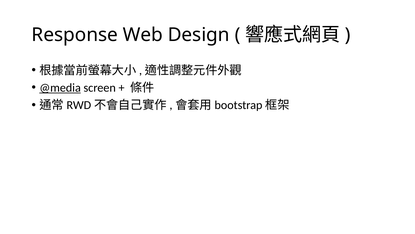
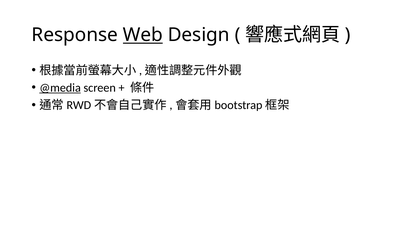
Web underline: none -> present (143, 35)
